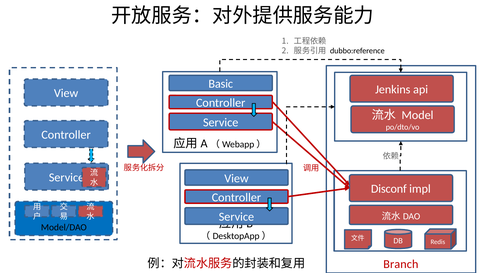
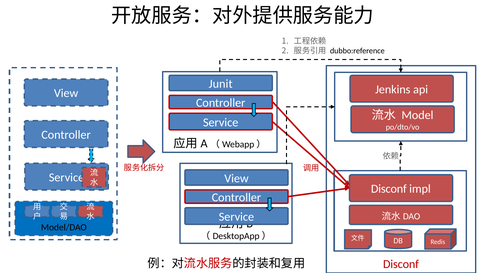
Basic: Basic -> Junit (221, 84)
Branch: Branch -> Disconf (401, 264)
